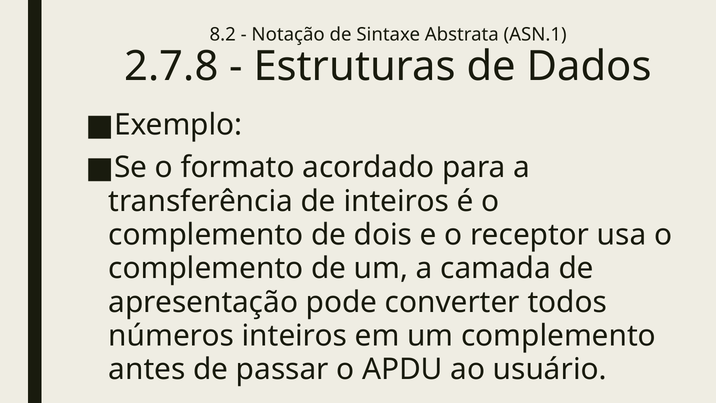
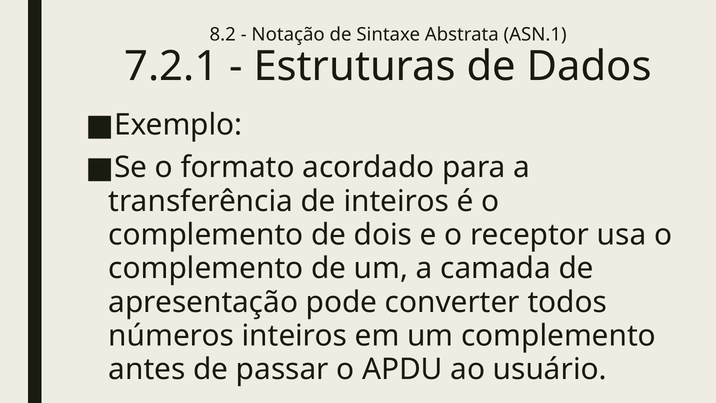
2.7.8: 2.7.8 -> 7.2.1 (171, 66)
